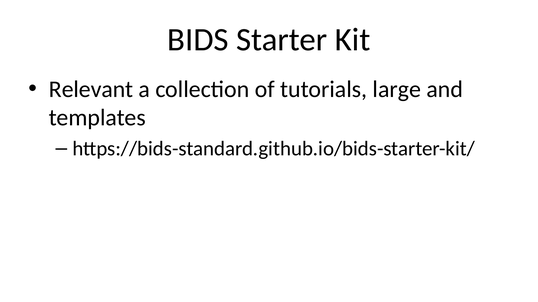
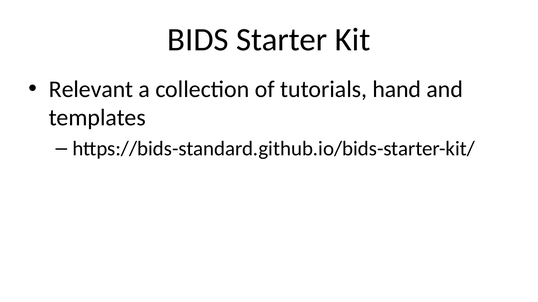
large: large -> hand (397, 89)
